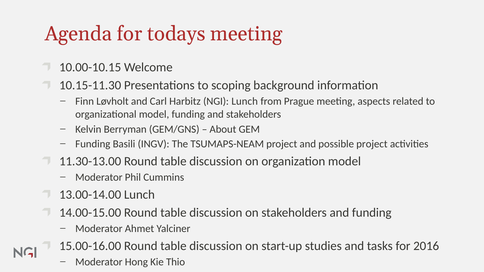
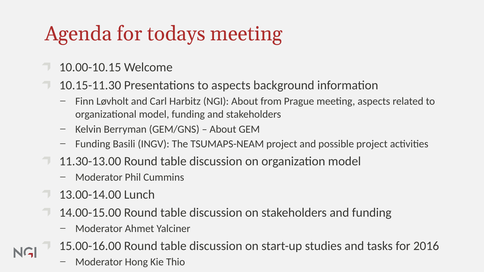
to scoping: scoping -> aspects (231, 86)
NGI Lunch: Lunch -> About (245, 102)
